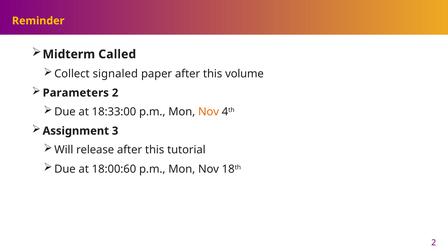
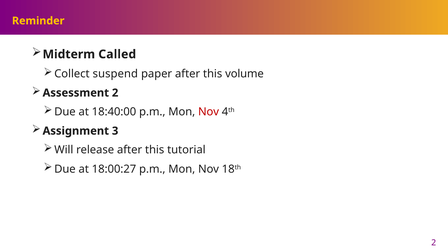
signaled: signaled -> suspend (115, 74)
Parameters: Parameters -> Assessment (76, 93)
18:33:00: 18:33:00 -> 18:40:00 (114, 112)
Nov colour: orange -> red (209, 112)
18:00:60: 18:00:60 -> 18:00:27 (114, 169)
